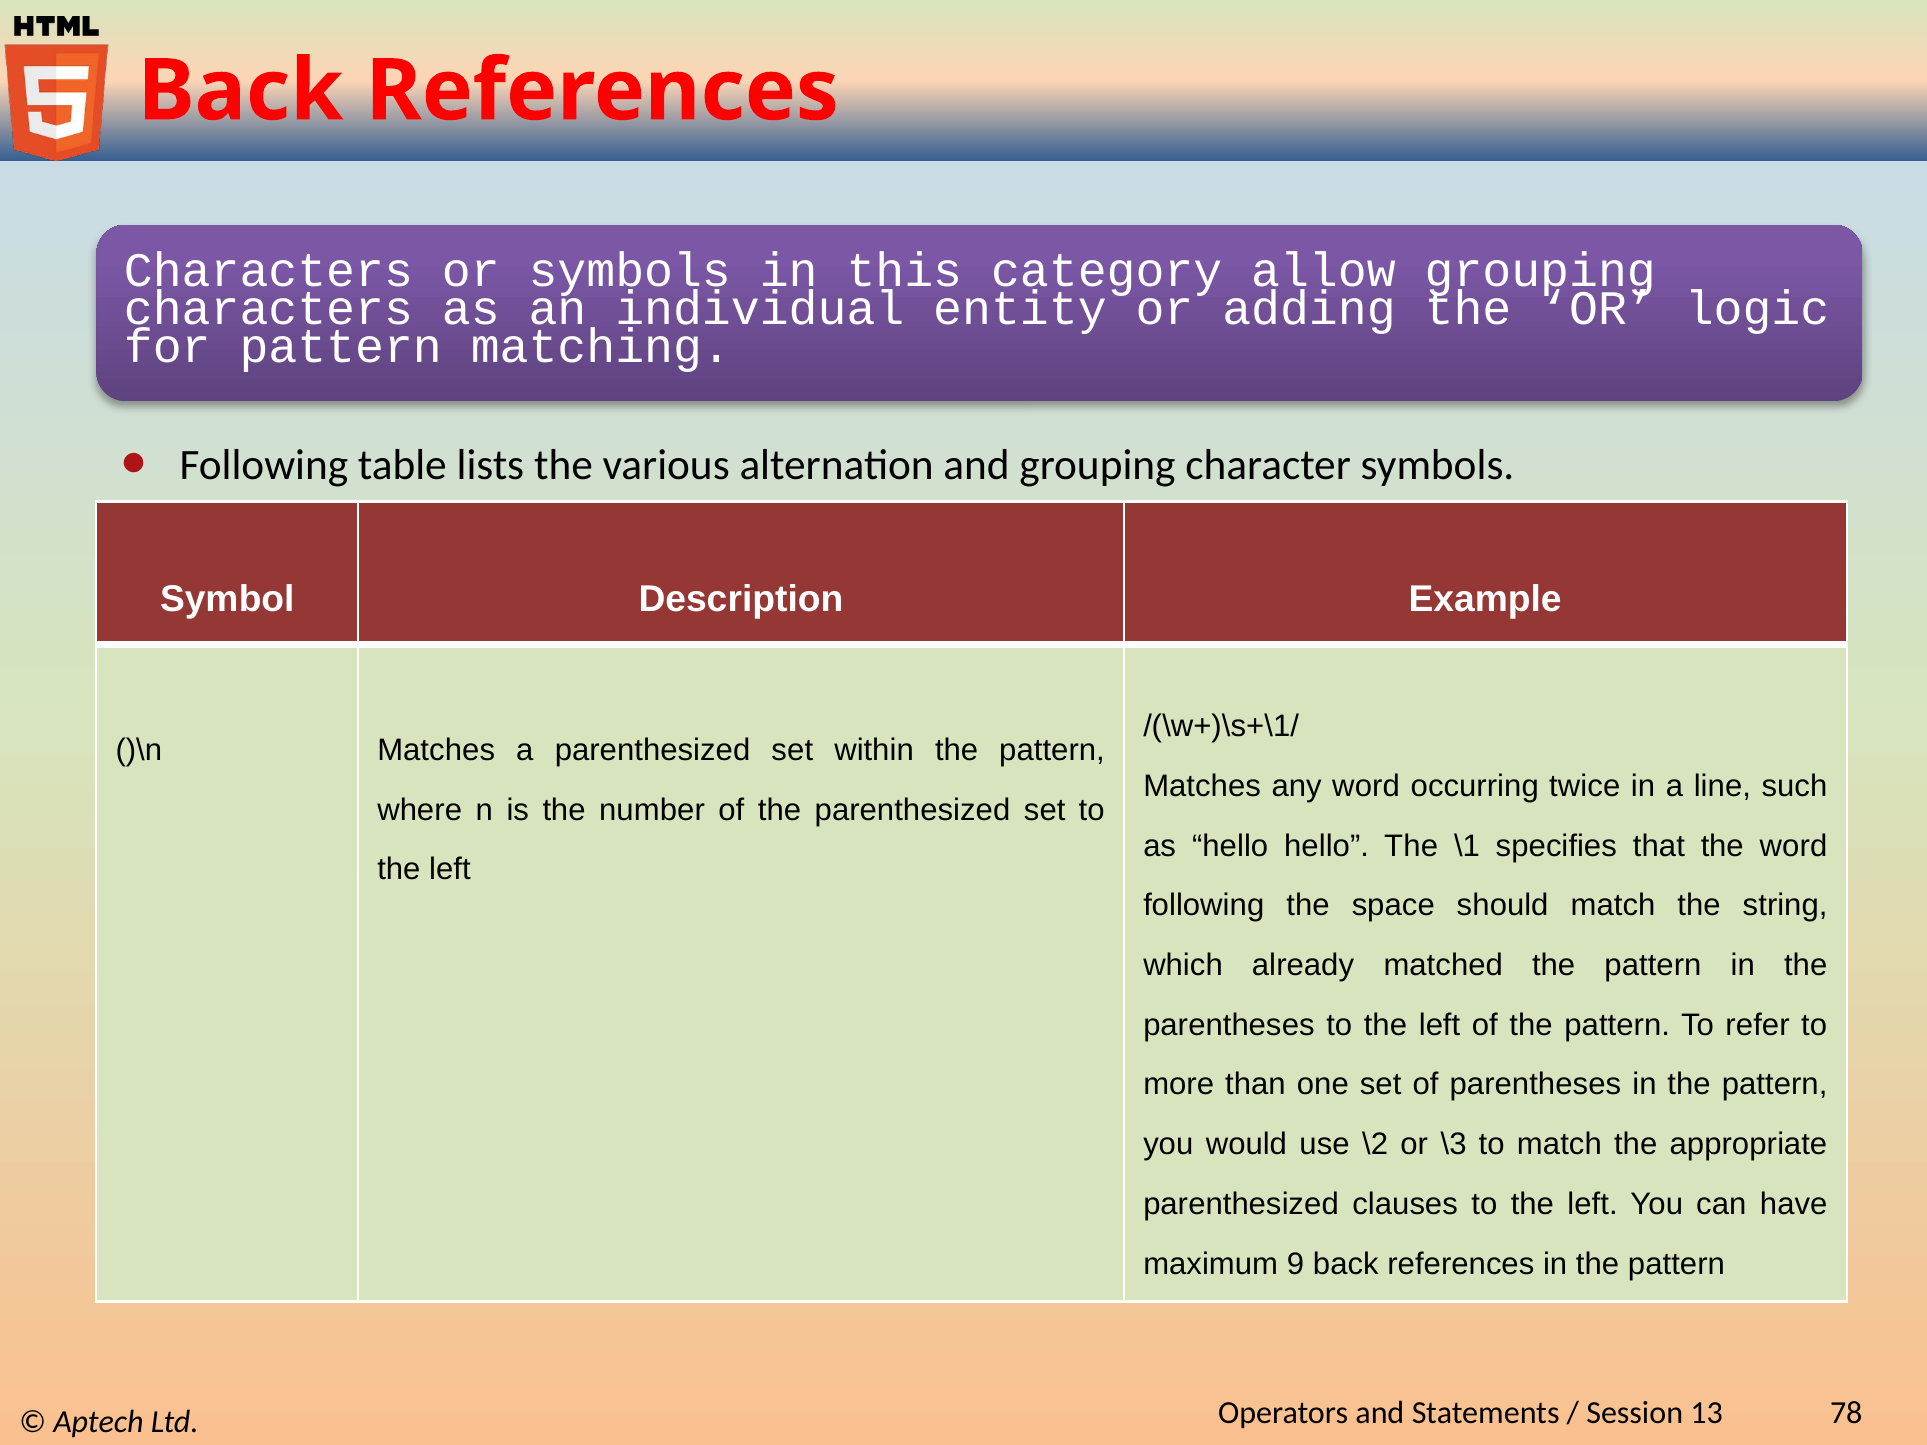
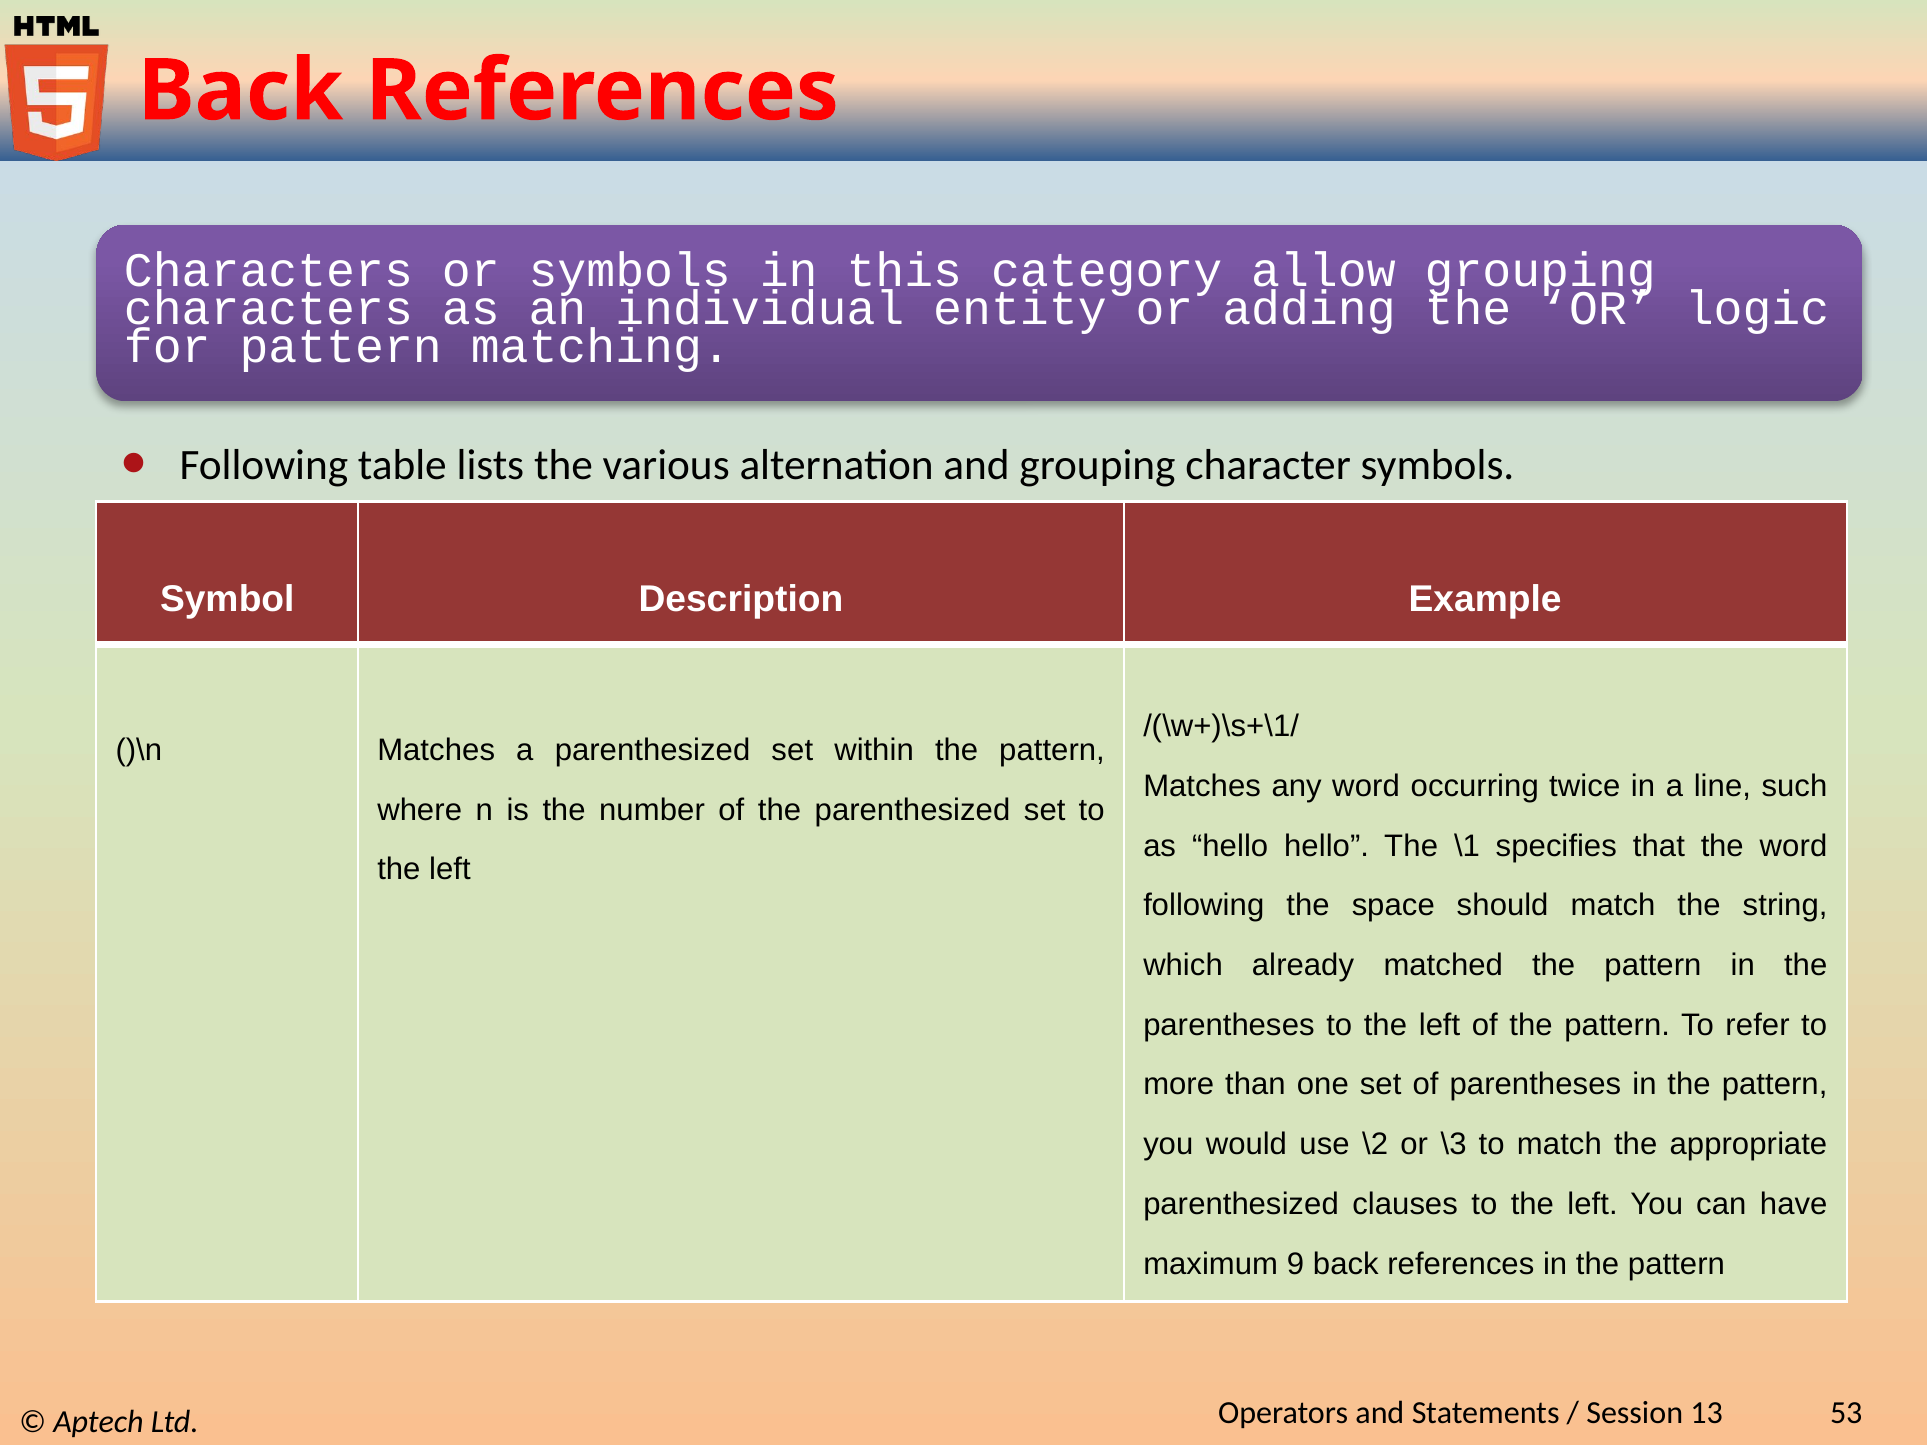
78: 78 -> 53 (1846, 1413)
